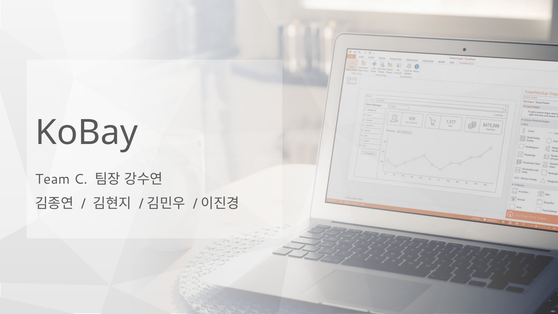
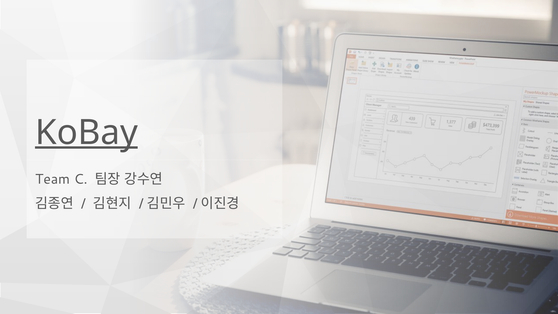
KoBay underline: none -> present (86, 132)
